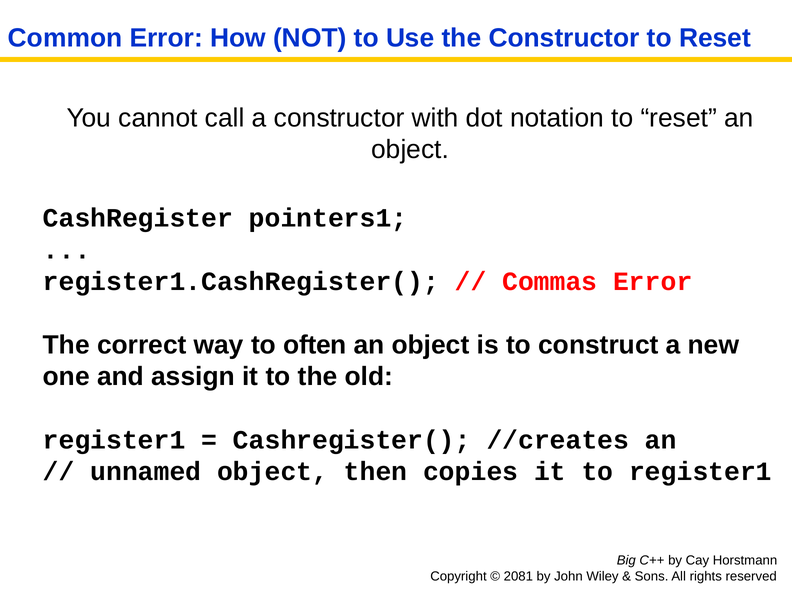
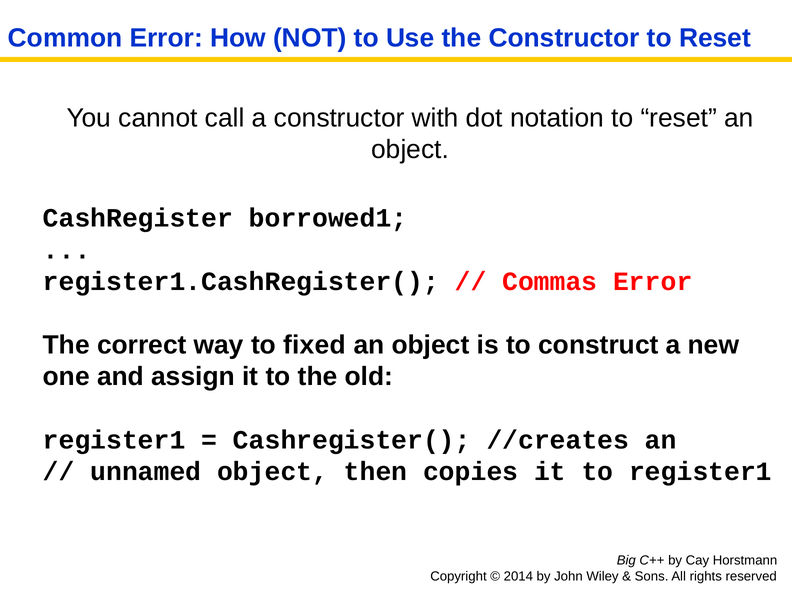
pointers1: pointers1 -> borrowed1 (328, 218)
often: often -> fixed (315, 345)
2081: 2081 -> 2014 (518, 576)
